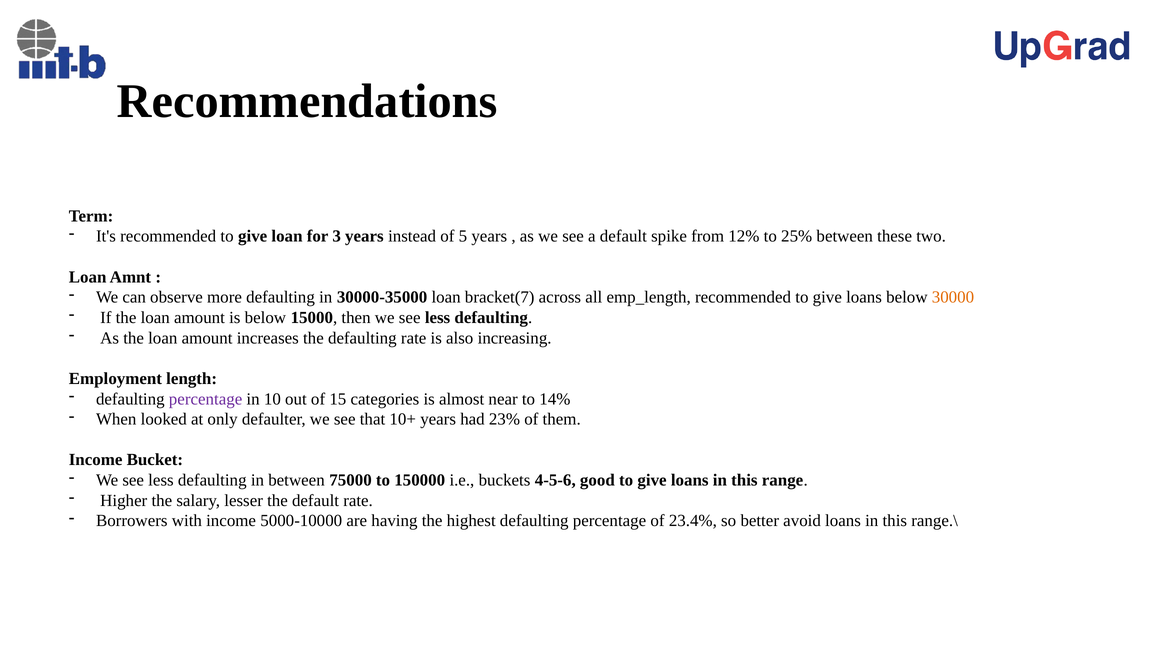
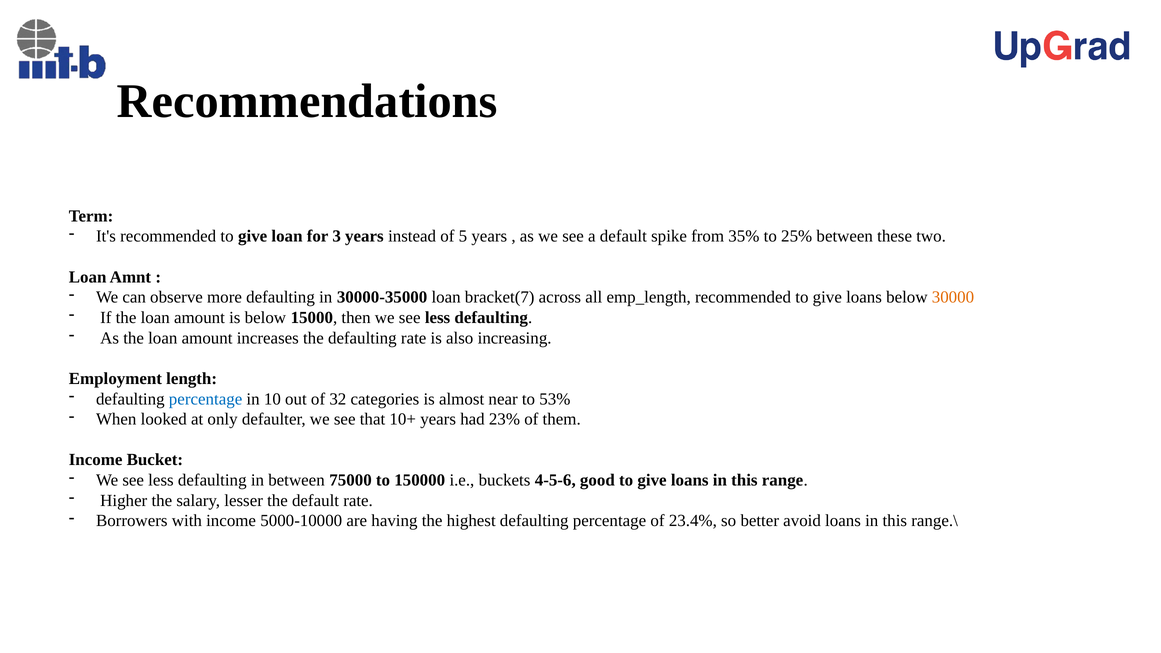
12%: 12% -> 35% (744, 236)
percentage colour: purple -> blue (206, 399)
15: 15 -> 32 (338, 399)
14%: 14% -> 53% (555, 399)
